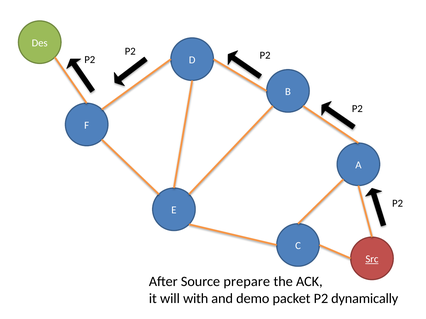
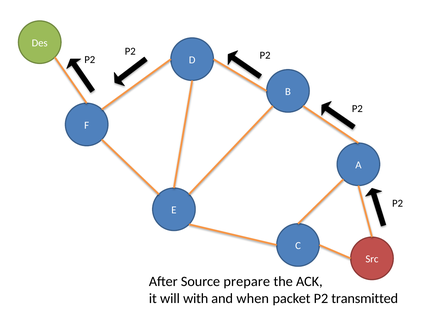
Src underline: present -> none (372, 259)
demo: demo -> when (253, 299)
dynamically: dynamically -> transmitted (365, 299)
